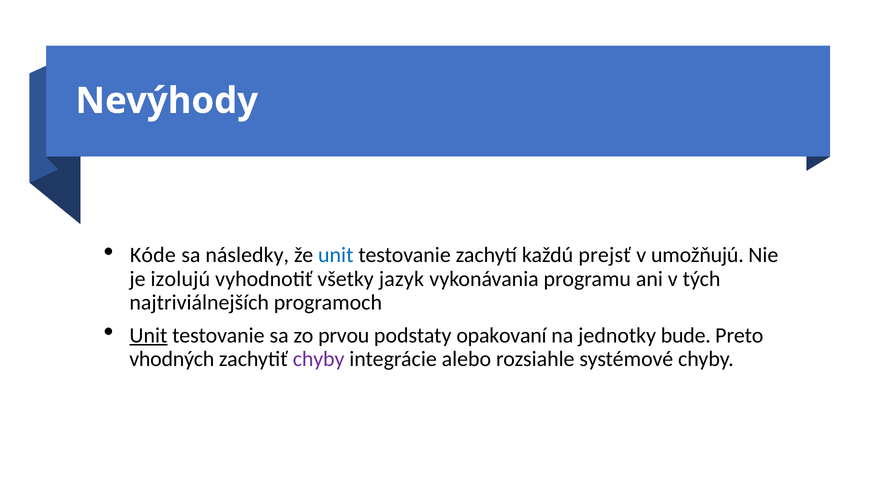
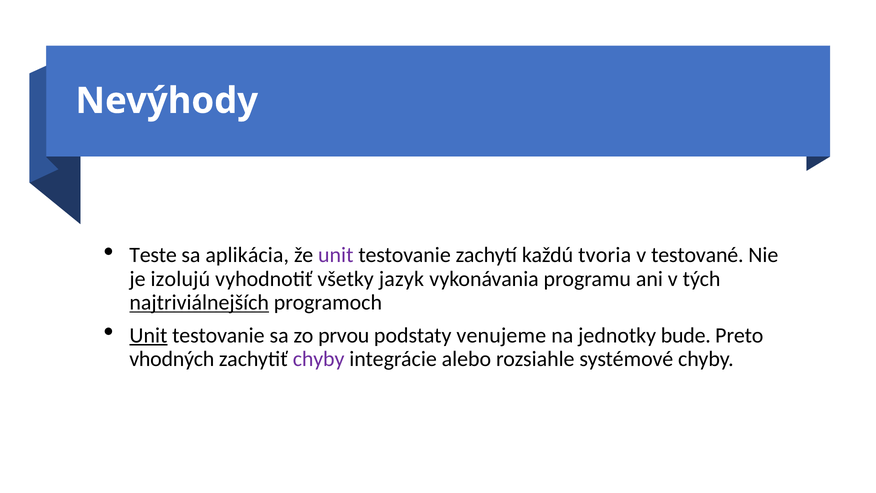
Kóde: Kóde -> Teste (153, 255)
následky: následky -> aplikácia (247, 255)
unit colour: blue -> purple (336, 255)
prejsť: prejsť -> tvoria (605, 255)
umožňujú: umožňujú -> testované (697, 255)
najtriviálnejších underline: none -> present (199, 302)
opakovaní: opakovaní -> venujeme (501, 335)
